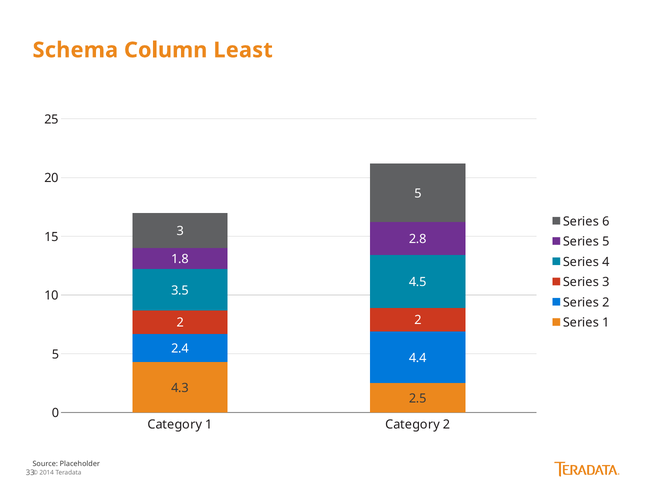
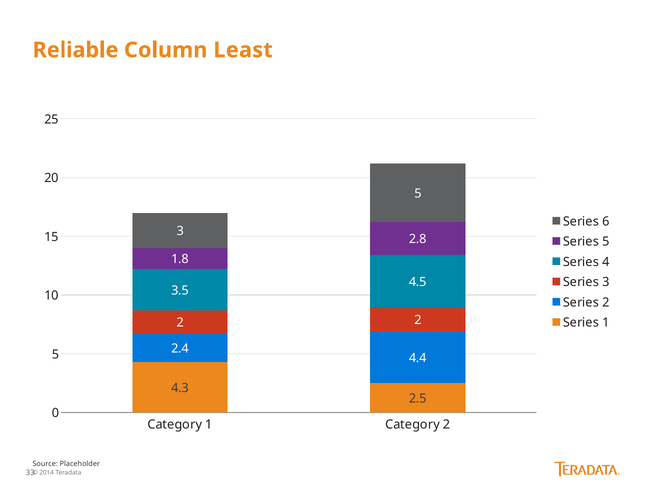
Schema: Schema -> Reliable (76, 50)
